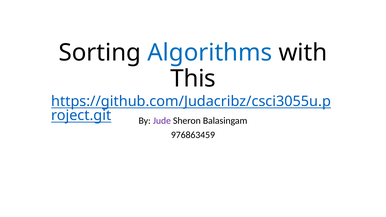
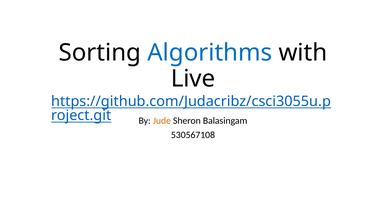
This: This -> Live (193, 79)
Jude colour: purple -> orange (162, 121)
976863459: 976863459 -> 530567108 (193, 135)
